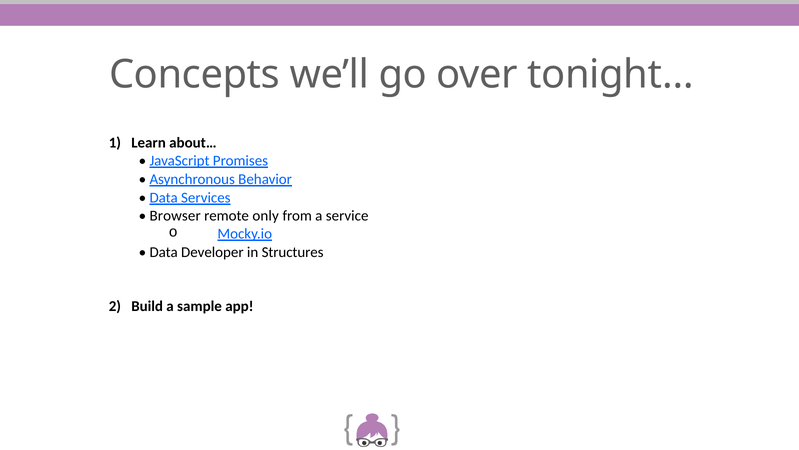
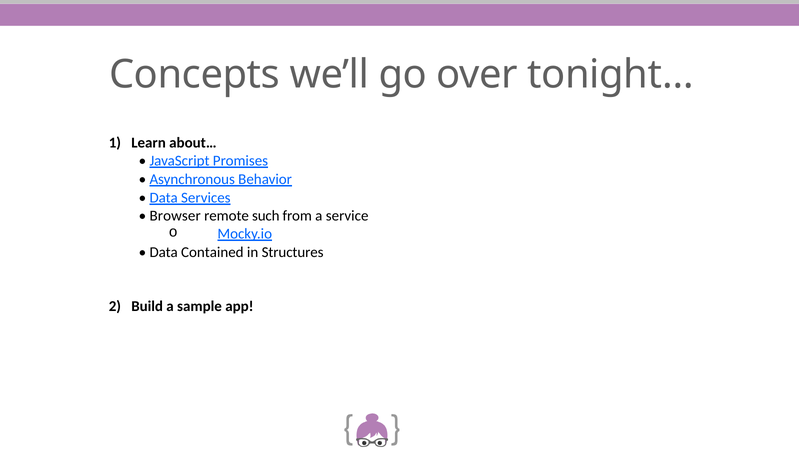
only: only -> such (266, 216)
Developer: Developer -> Contained (212, 252)
